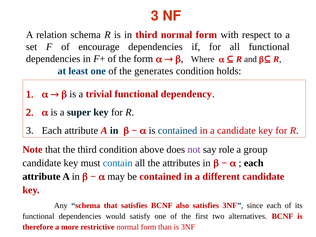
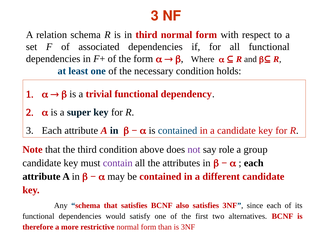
encourage: encourage -> associated (99, 47)
generates: generates -> necessary (154, 71)
contain colour: blue -> purple (118, 163)
